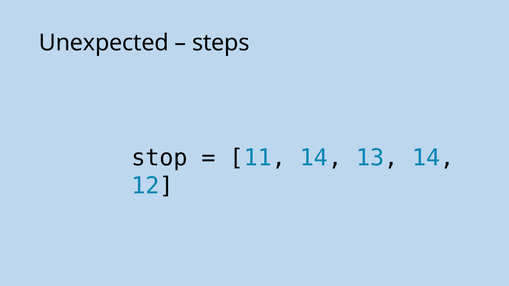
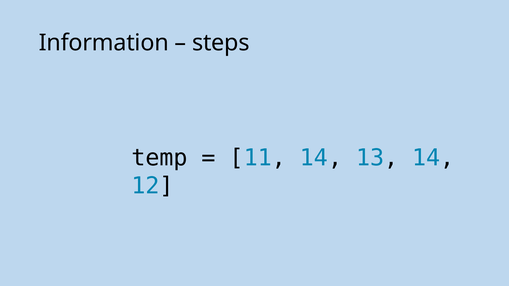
Unexpected: Unexpected -> Information (104, 43)
stop: stop -> temp (159, 158)
